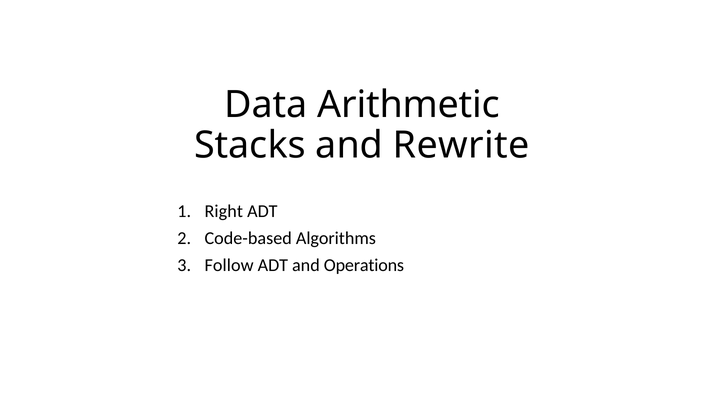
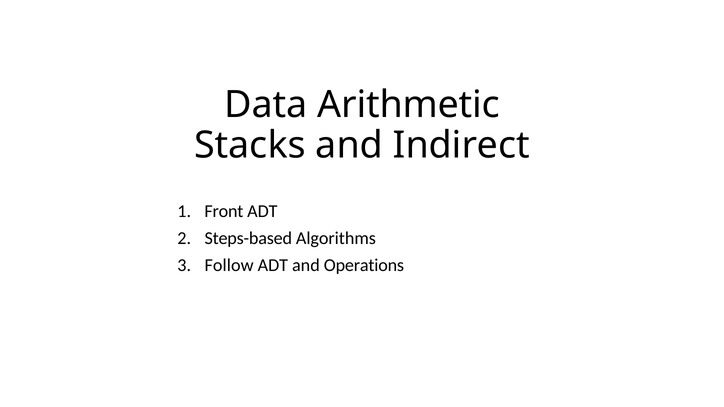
Rewrite: Rewrite -> Indirect (461, 145)
Right: Right -> Front (224, 211)
Code-based: Code-based -> Steps-based (248, 239)
